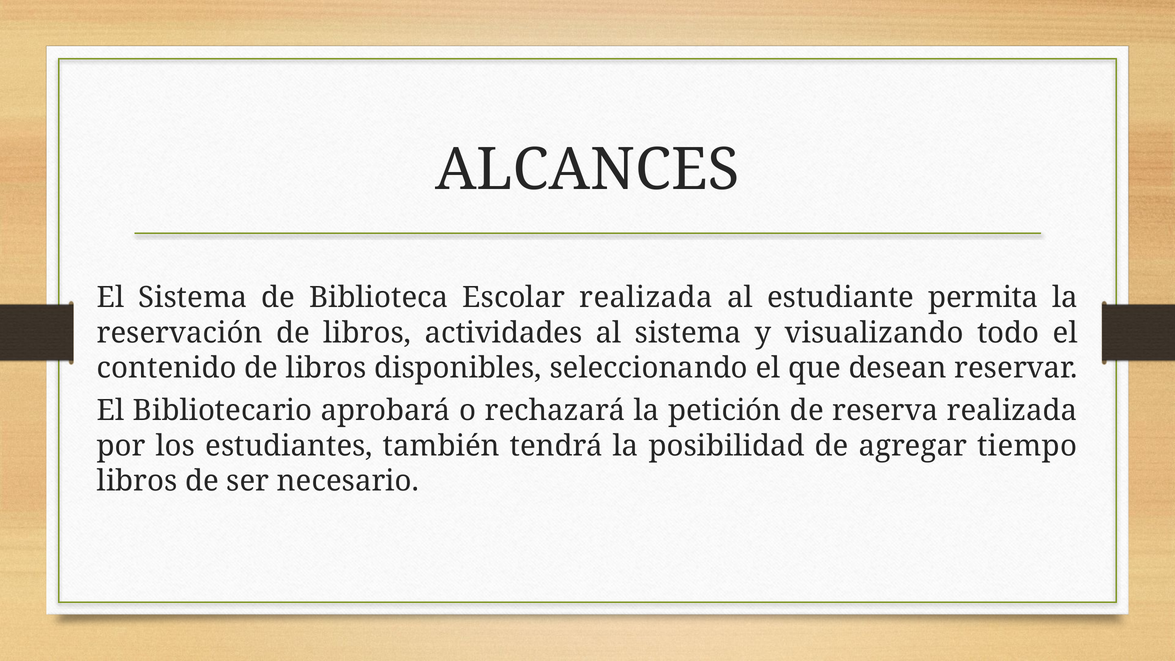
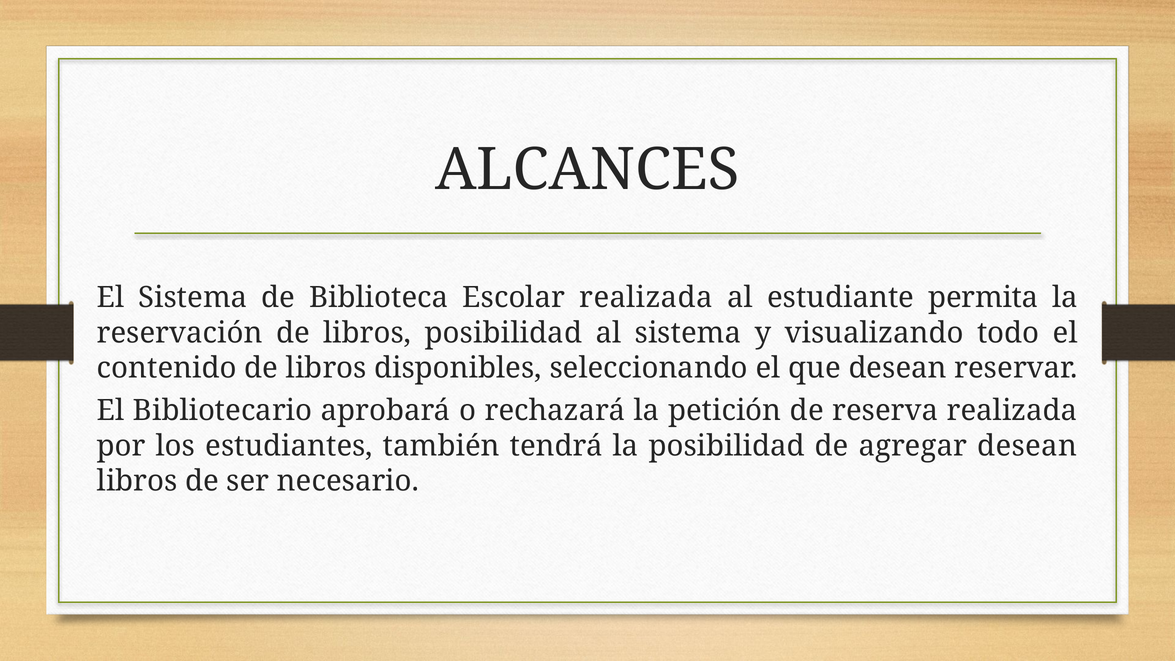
libros actividades: actividades -> posibilidad (503, 333)
agregar tiempo: tiempo -> desean (1027, 446)
